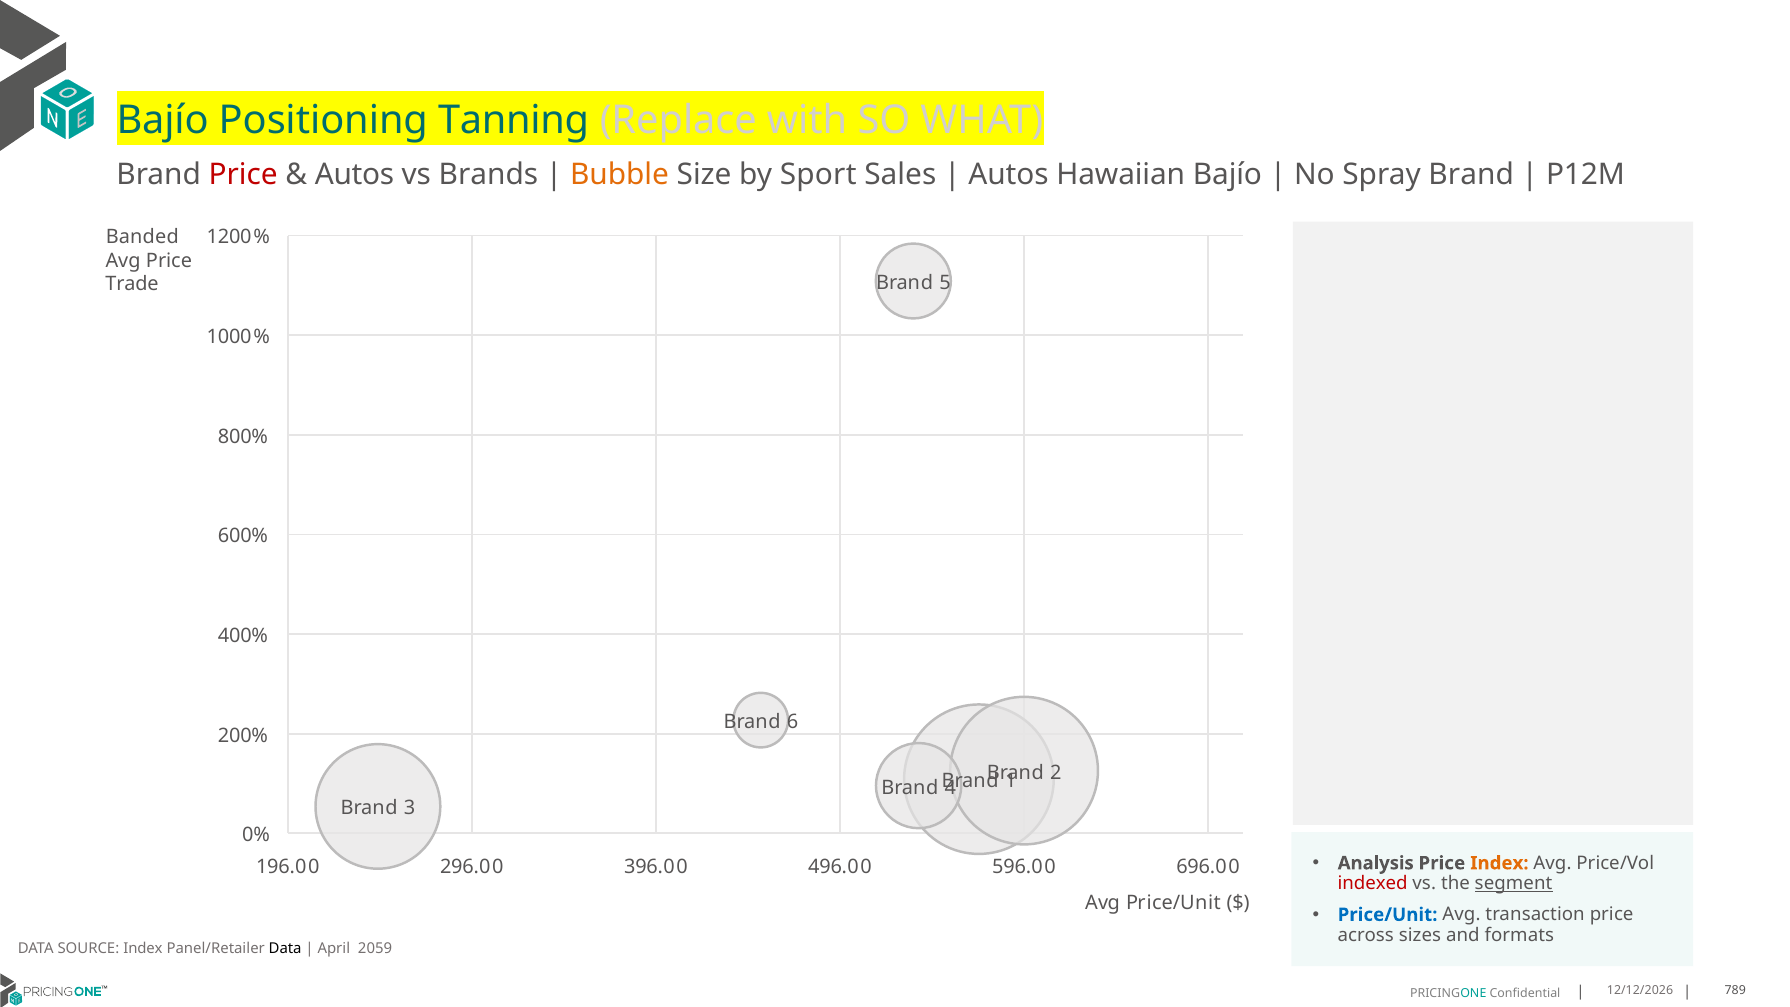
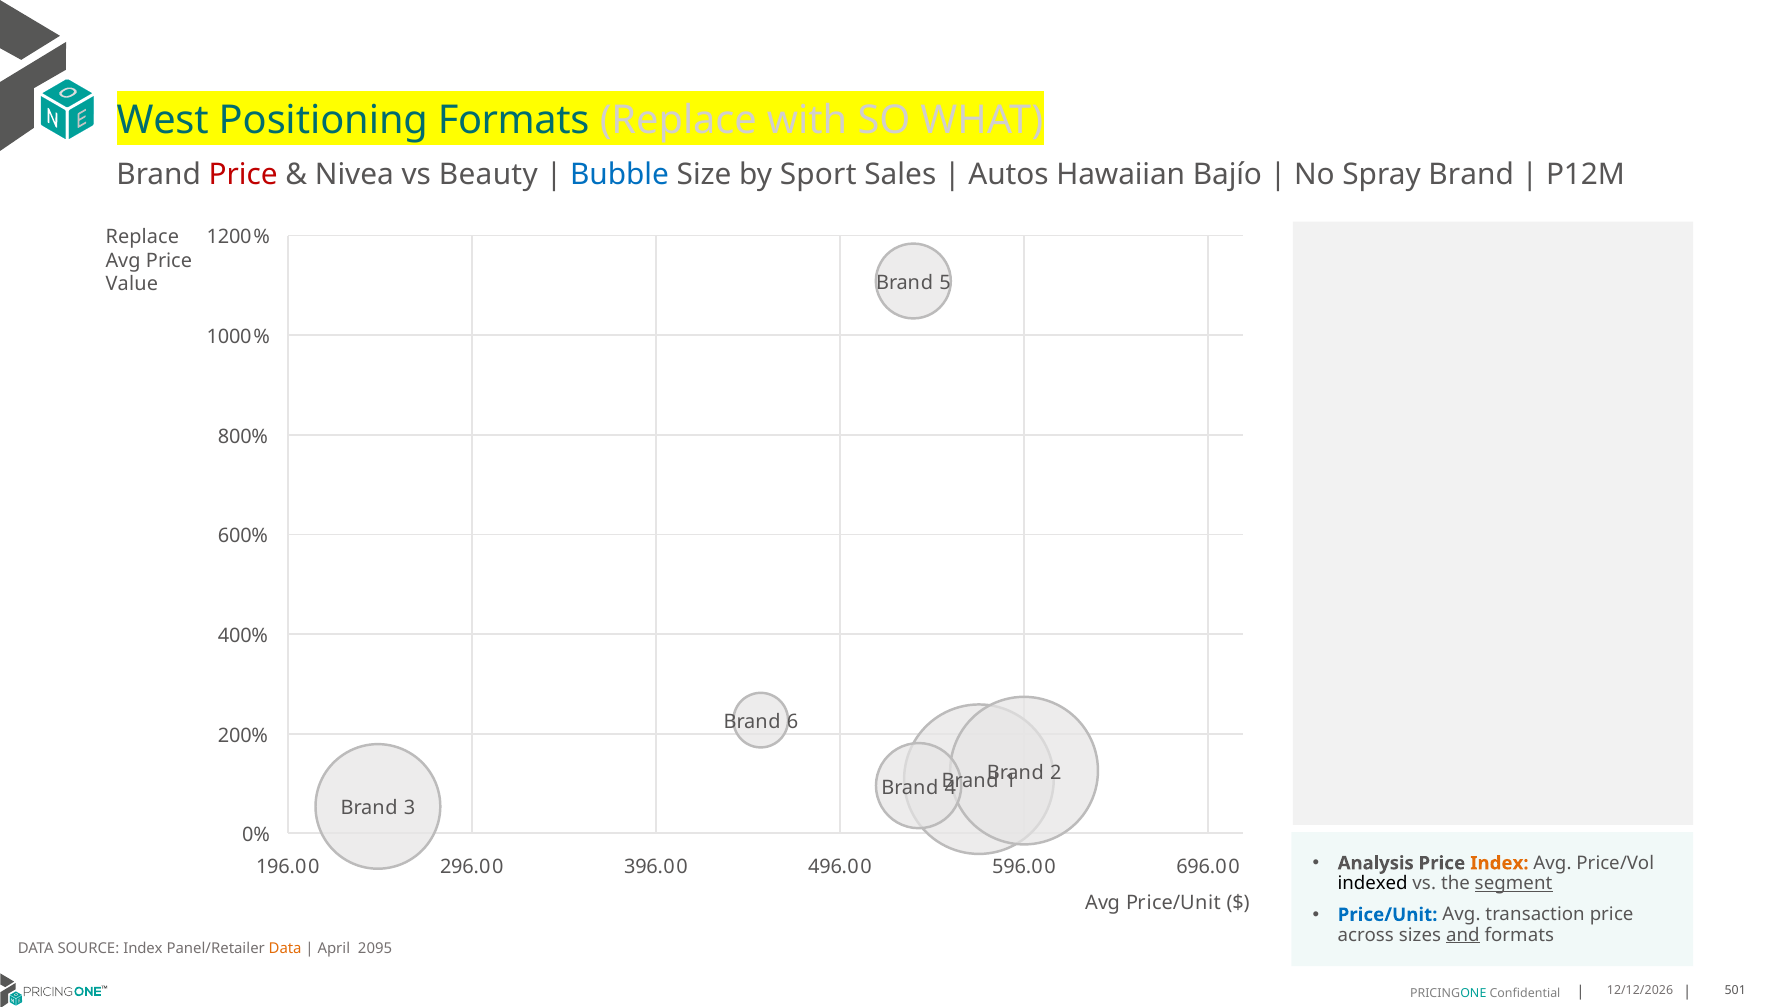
Bajío: Bajío -> West (163, 120)
Positioning Tanning: Tanning -> Formats (514, 120)
Autos: Autos -> Nivea (354, 175)
Brands: Brands -> Beauty (488, 175)
Bubble colour: orange -> blue (619, 175)
Banded: Banded -> Replace (142, 237)
Trade: Trade -> Value (132, 284)
indexed colour: red -> black (1373, 883)
and underline: none -> present (1463, 935)
Data colour: black -> orange (285, 948)
2059: 2059 -> 2095 (375, 948)
789: 789 -> 501 (1735, 990)
